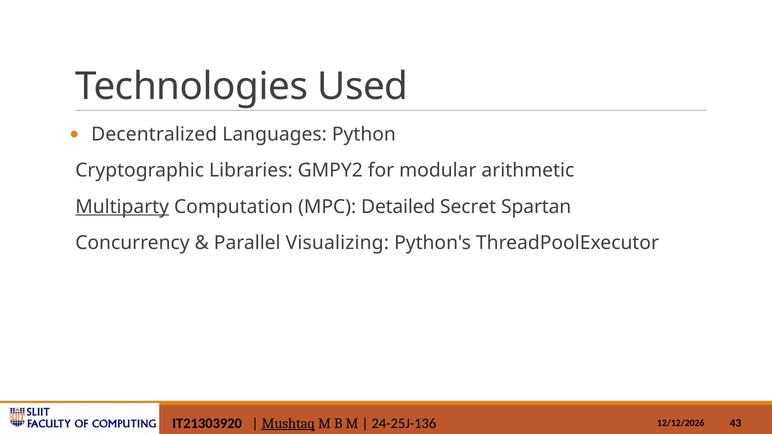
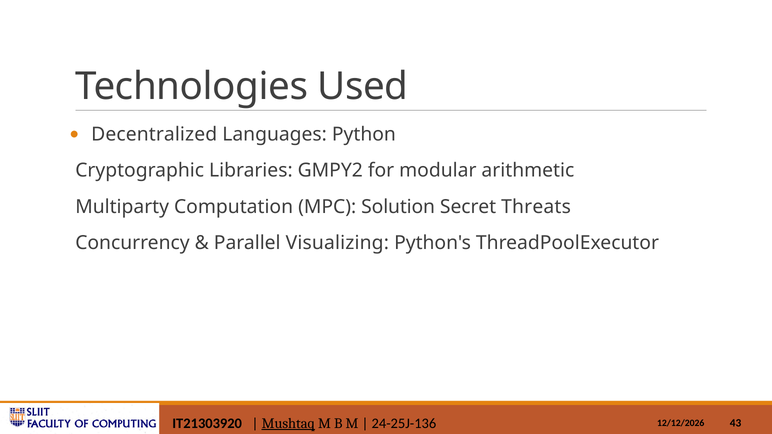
Multiparty underline: present -> none (122, 207)
Detailed: Detailed -> Solution (398, 207)
Spartan: Spartan -> Threats (536, 207)
